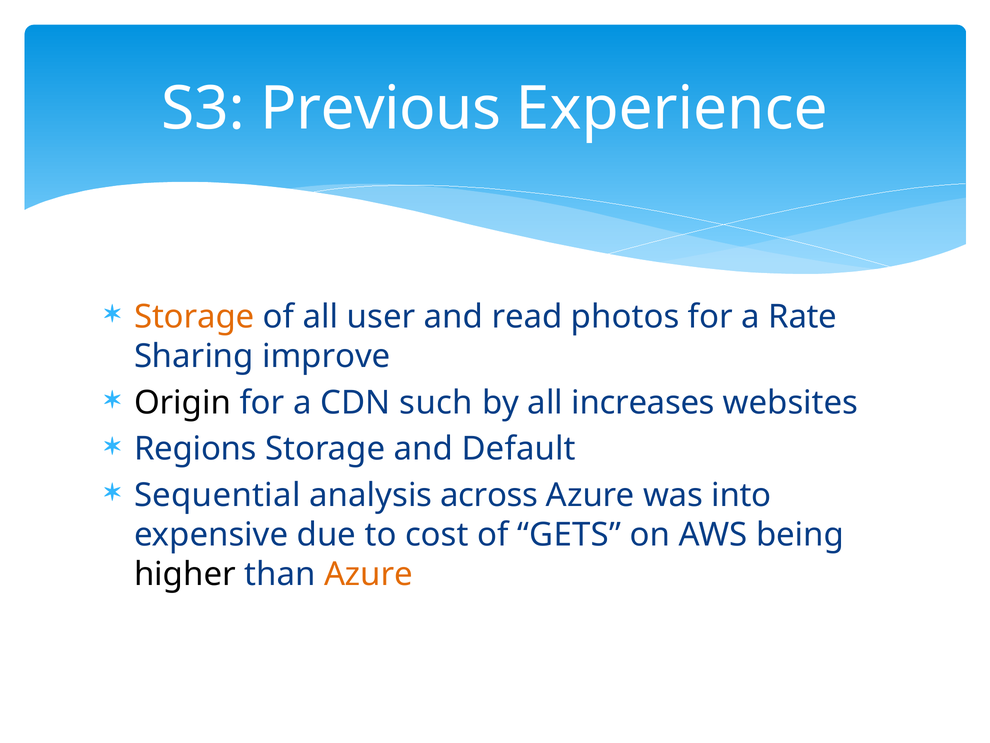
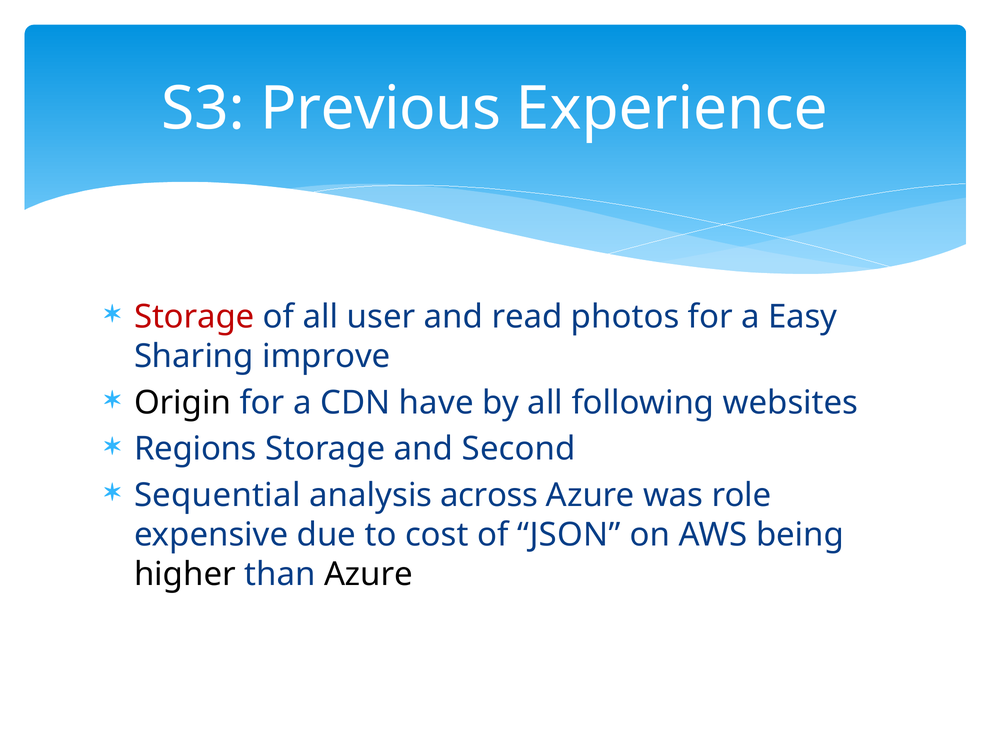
Storage colour: orange -> red (194, 317)
Rate: Rate -> Easy (803, 317)
such: such -> have (436, 403)
increases: increases -> following (643, 403)
Default: Default -> Second (519, 449)
into: into -> role (741, 495)
GETS: GETS -> JSON (569, 535)
Azure colour: orange -> black (368, 574)
